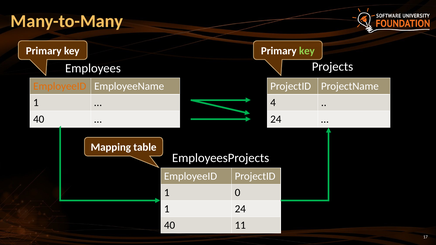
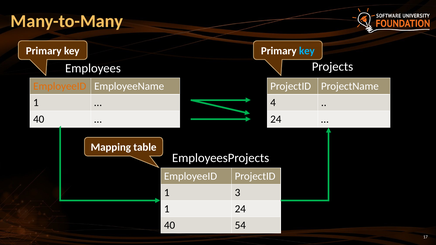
key colour: light green -> light blue (307, 51)
0: 0 -> 3 (238, 193)
11: 11 -> 54 (240, 225)
